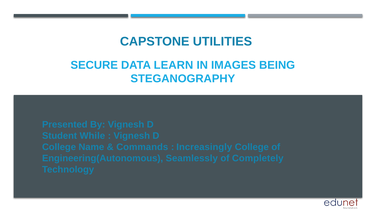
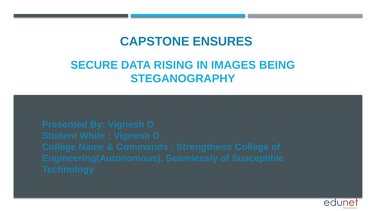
UTILITIES: UTILITIES -> ENSURES (223, 42)
LEARN: LEARN -> RISING (173, 65)
Increasingly: Increasingly -> Strengthens (204, 147)
Completely: Completely -> Susceptible (258, 159)
